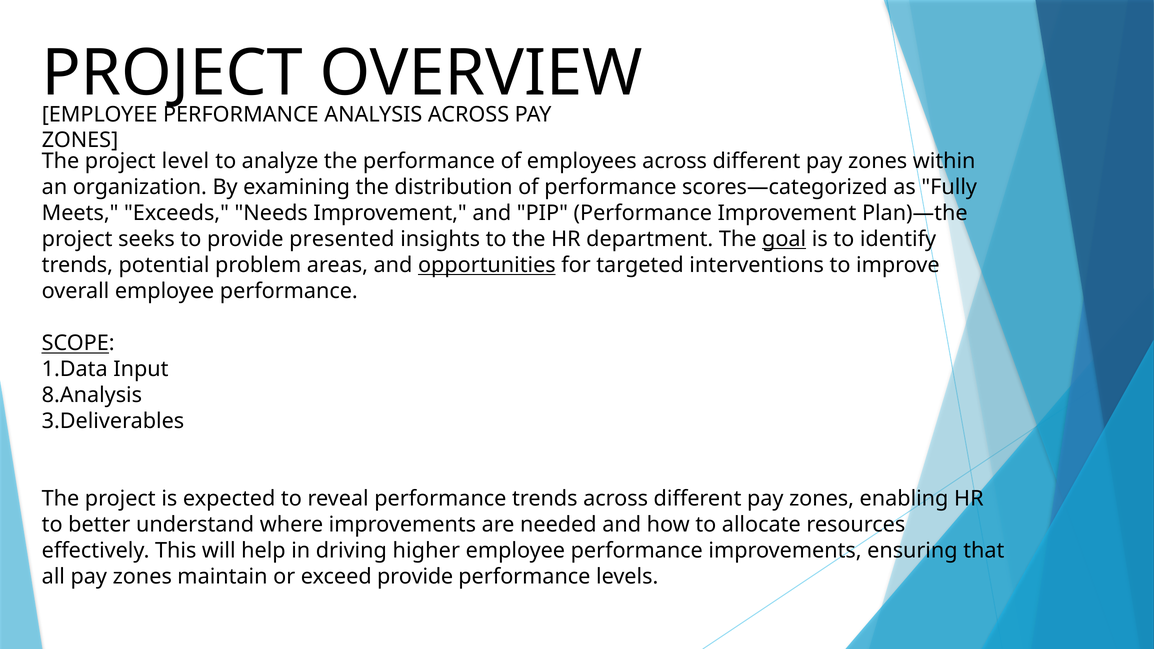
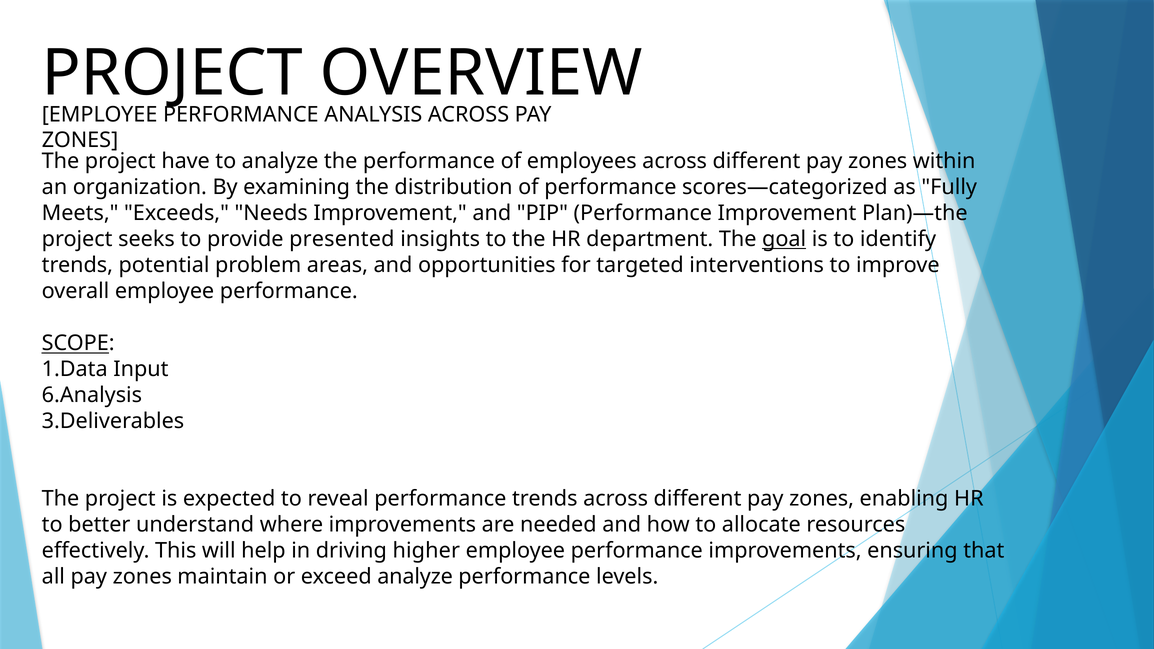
level: level -> have (186, 161)
opportunities underline: present -> none (487, 265)
8.Analysis: 8.Analysis -> 6.Analysis (92, 395)
exceed provide: provide -> analyze (415, 577)
